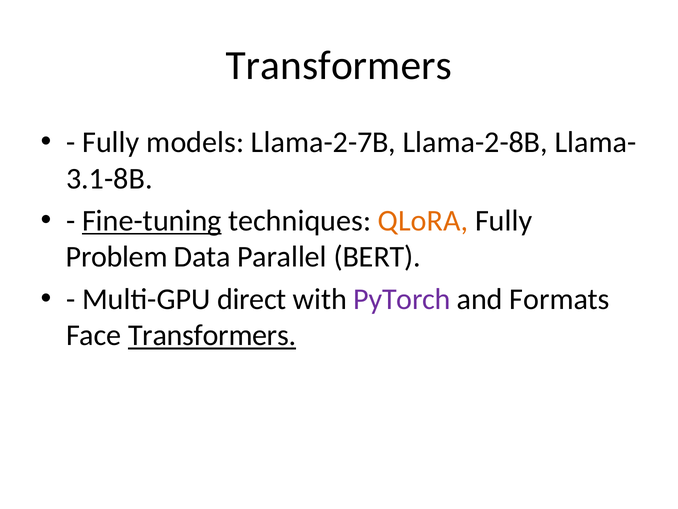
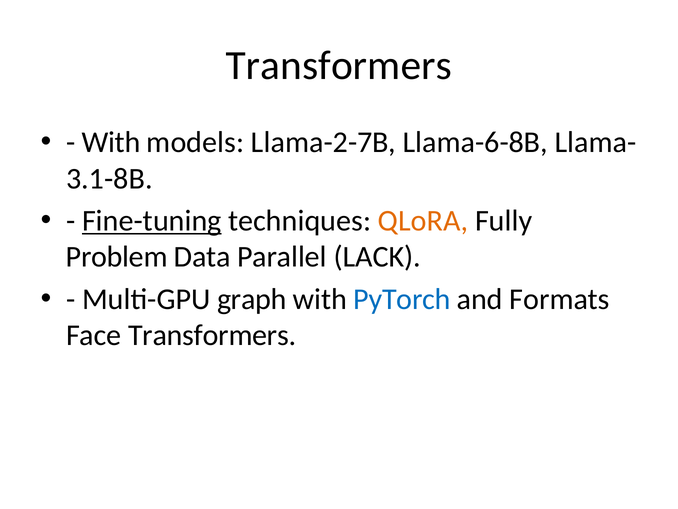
Fully: Fully -> With (111, 142)
Llama-2-8B: Llama-2-8B -> Llama-6-8B (475, 142)
BERT: BERT -> LACK (377, 257)
direct: direct -> graph (252, 299)
PyTorch colour: purple -> blue (402, 299)
Transformers underline: present -> none (212, 335)
